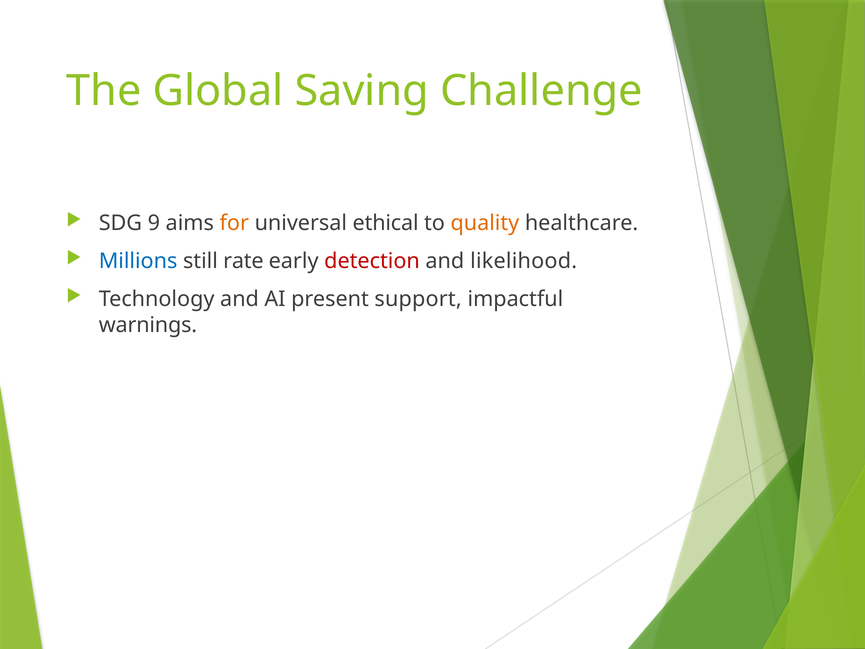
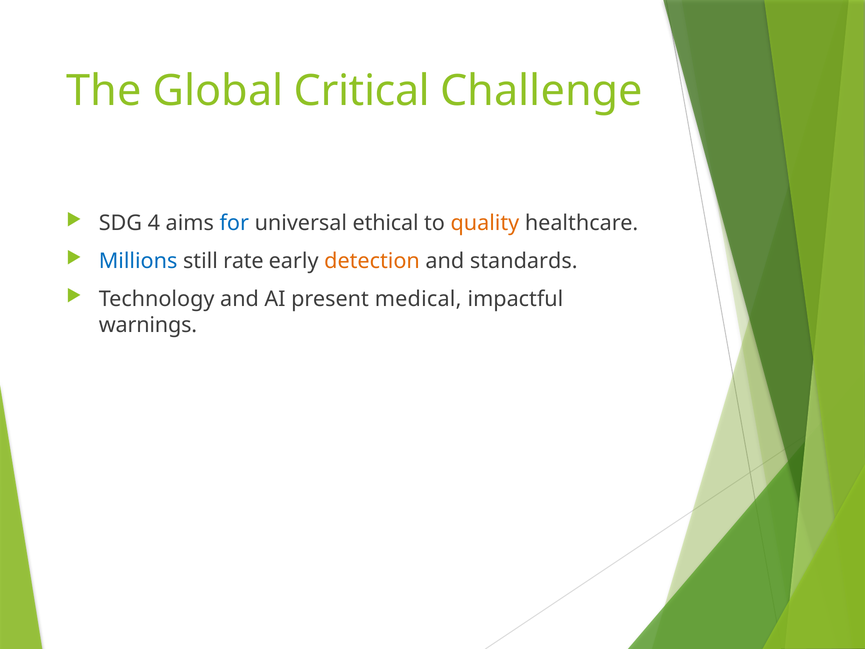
Saving: Saving -> Critical (362, 91)
9: 9 -> 4 (154, 223)
for colour: orange -> blue (234, 223)
detection colour: red -> orange (372, 261)
likelihood: likelihood -> standards (524, 261)
support: support -> medical (418, 299)
